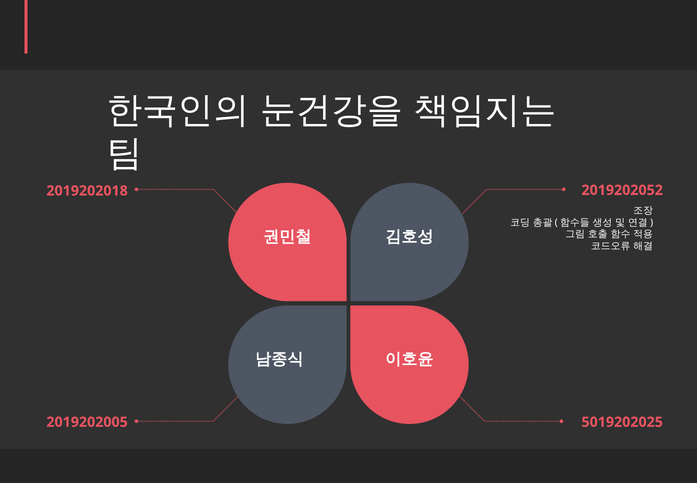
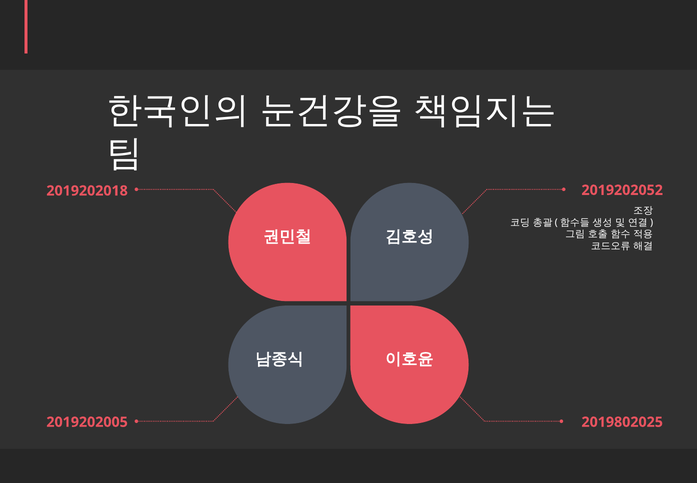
5019202025: 5019202025 -> 2019802025 (622, 422)
